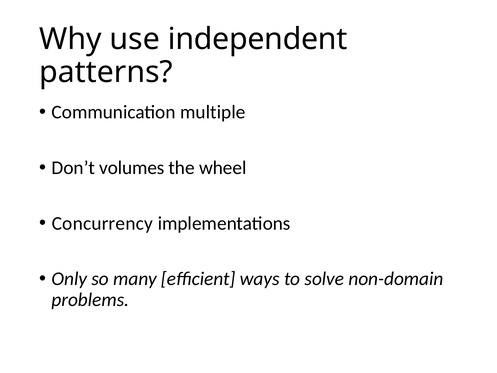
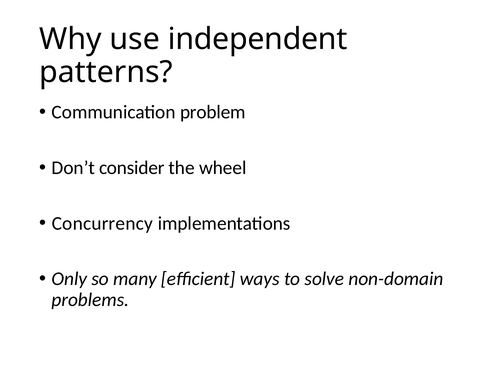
multiple: multiple -> problem (213, 112)
volumes: volumes -> consider (132, 168)
